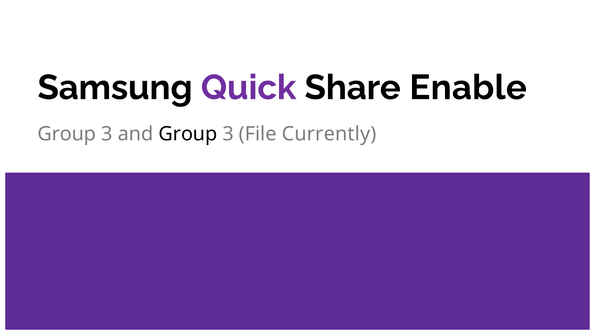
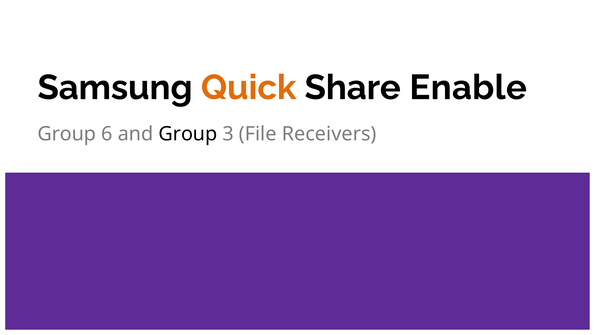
Quick colour: purple -> orange (249, 88)
3: 3 -> 6 (107, 134)
Currently: Currently -> Receivers (329, 134)
